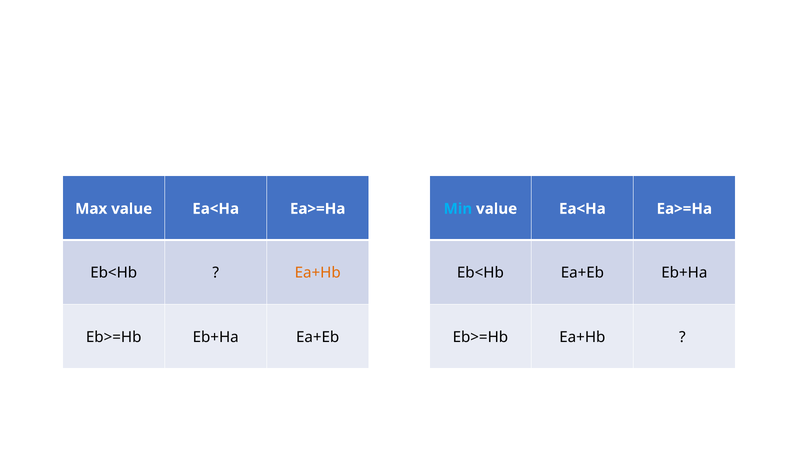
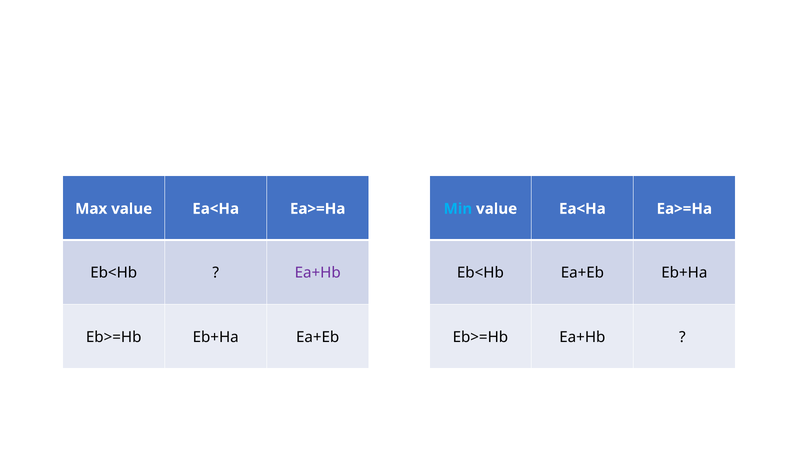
Ea+Hb colour: orange -> purple (318, 273)
